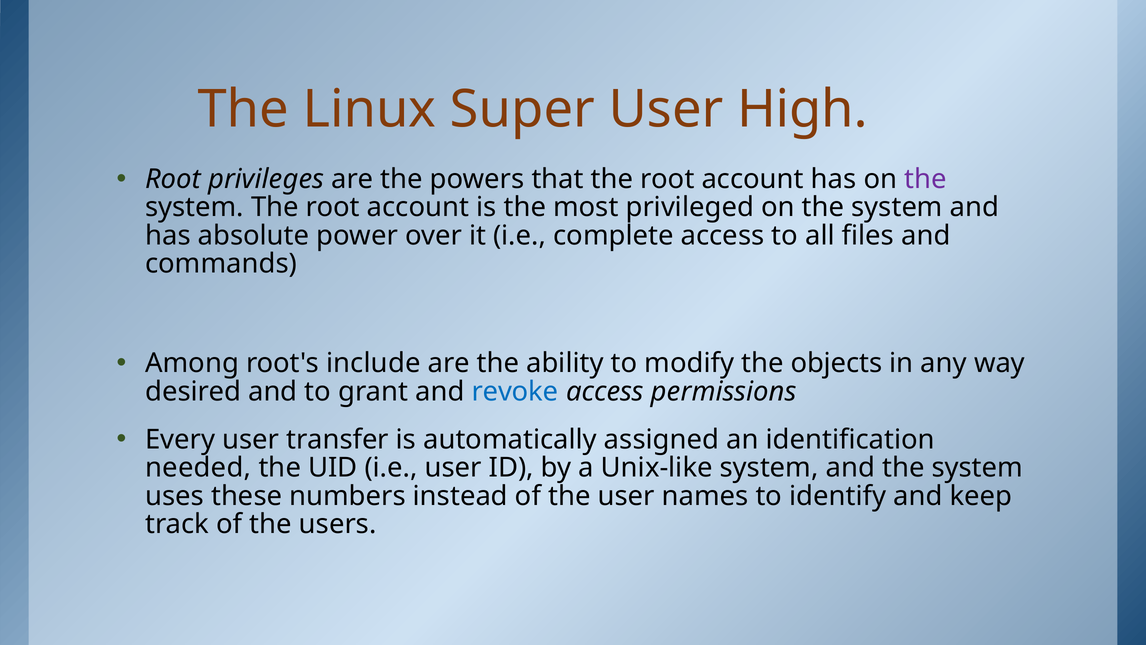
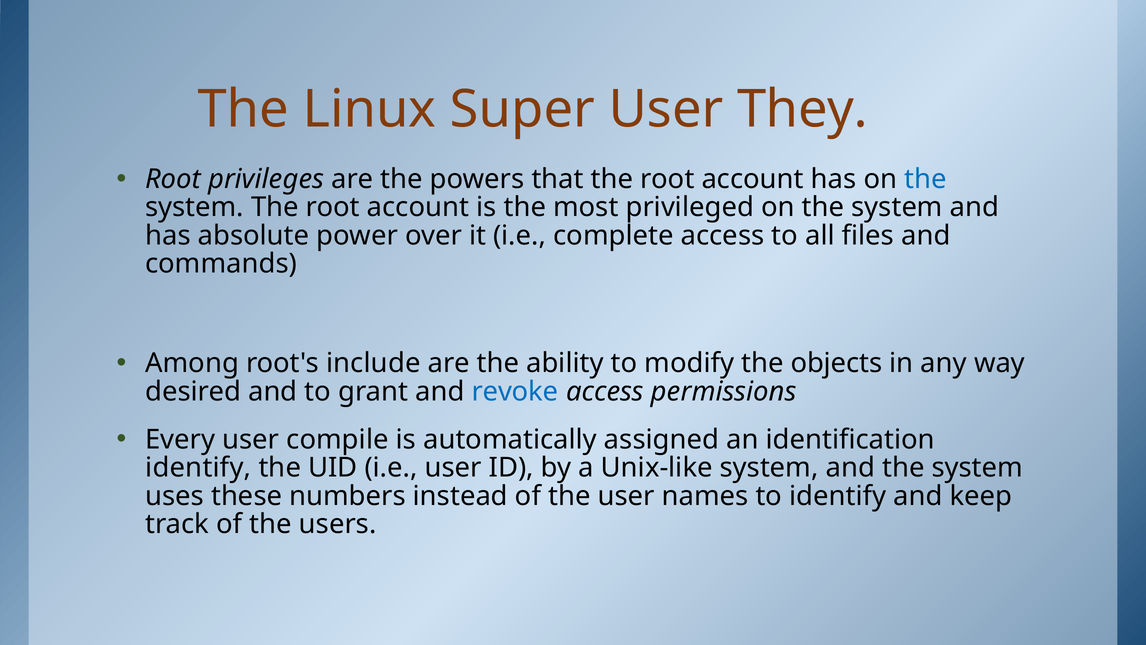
High: High -> They (802, 109)
the colour: purple -> blue (926, 179)
transfer: transfer -> compile (338, 440)
needed: needed -> identify (198, 468)
